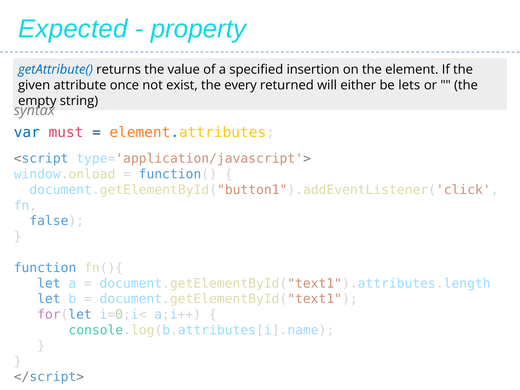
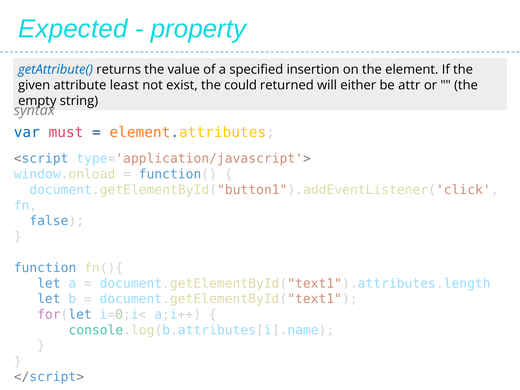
once: once -> least (124, 85)
every: every -> could (241, 85)
lets: lets -> attr (409, 85)
